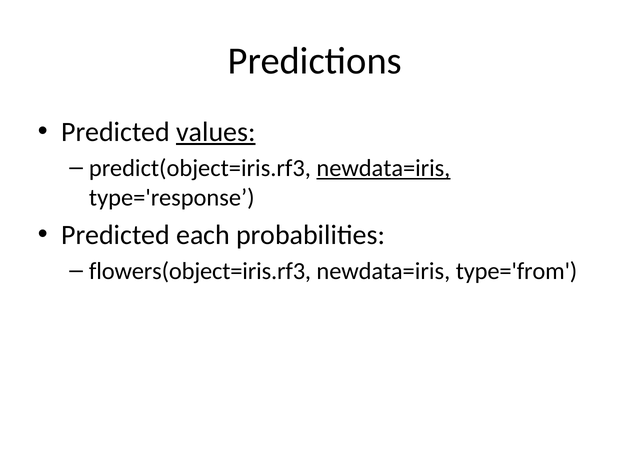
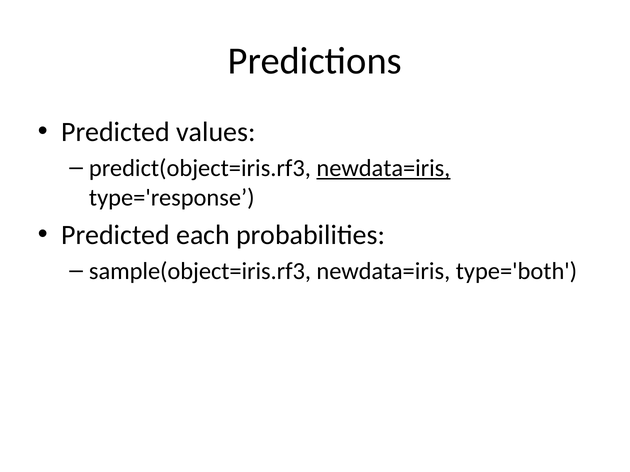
values underline: present -> none (216, 132)
flowers(object=iris.rf3: flowers(object=iris.rf3 -> sample(object=iris.rf3 (200, 271)
type='from: type='from -> type='both (516, 271)
